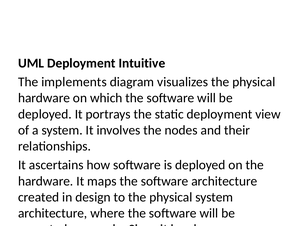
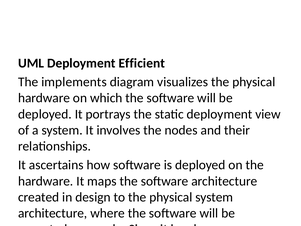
Intuitive: Intuitive -> Efficient (142, 63)
